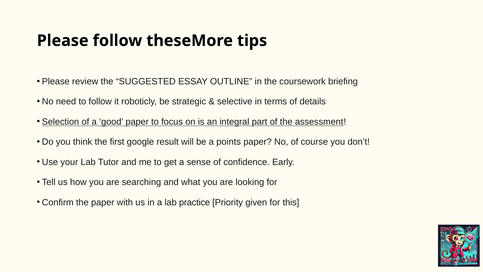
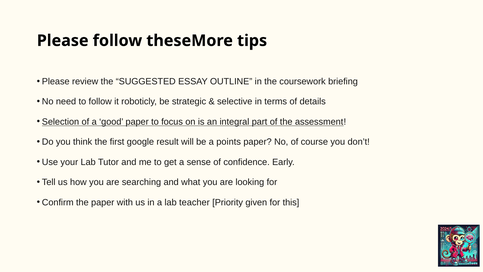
practice: practice -> teacher (194, 202)
